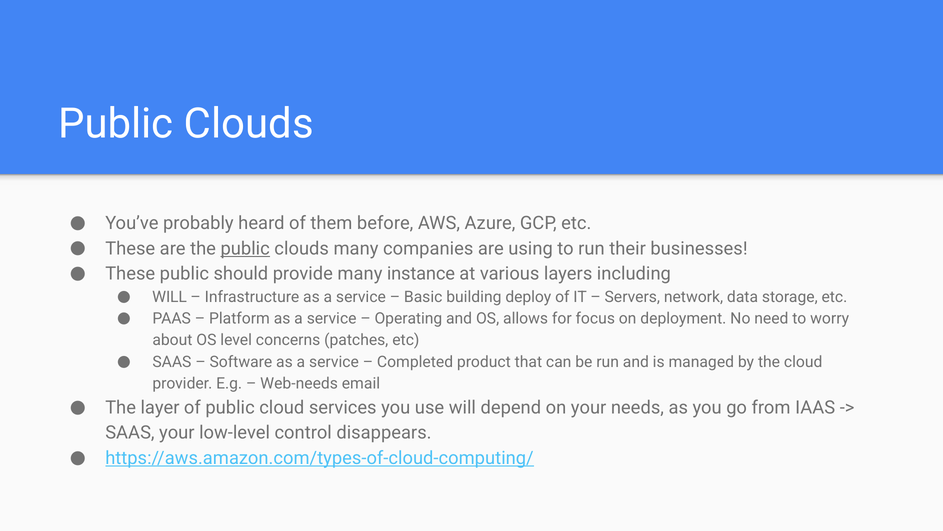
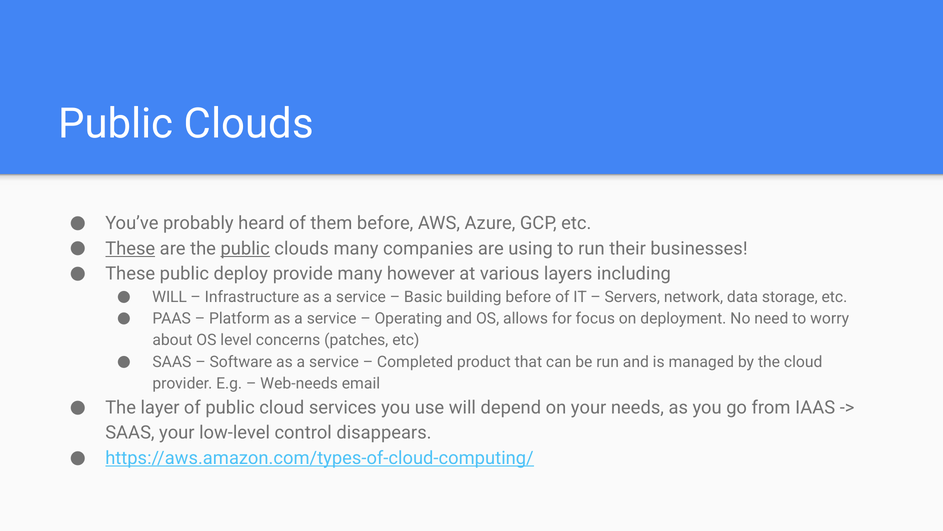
These underline: none -> present (130, 248)
should: should -> deploy (241, 273)
instance: instance -> however (421, 273)
building deploy: deploy -> before (528, 297)
